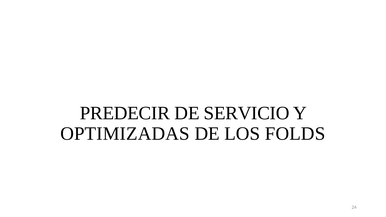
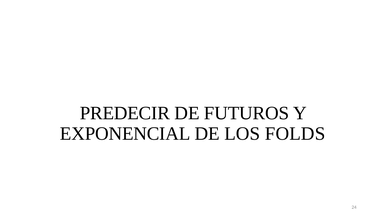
SERVICIO: SERVICIO -> FUTUROS (247, 113)
OPTIMIZADAS: OPTIMIZADAS -> EXPONENCIAL (125, 134)
